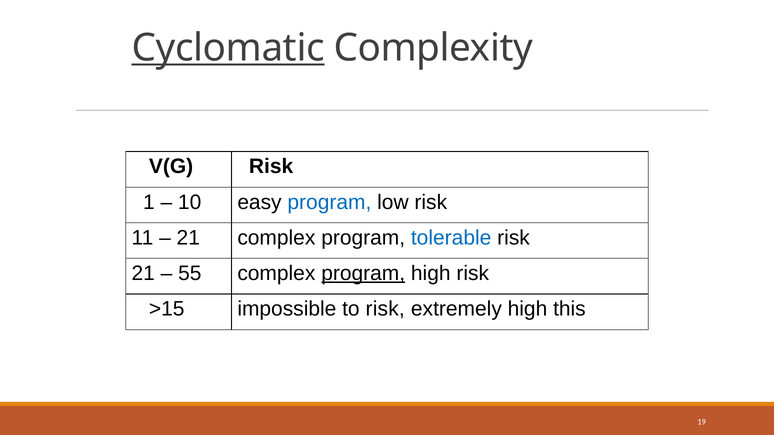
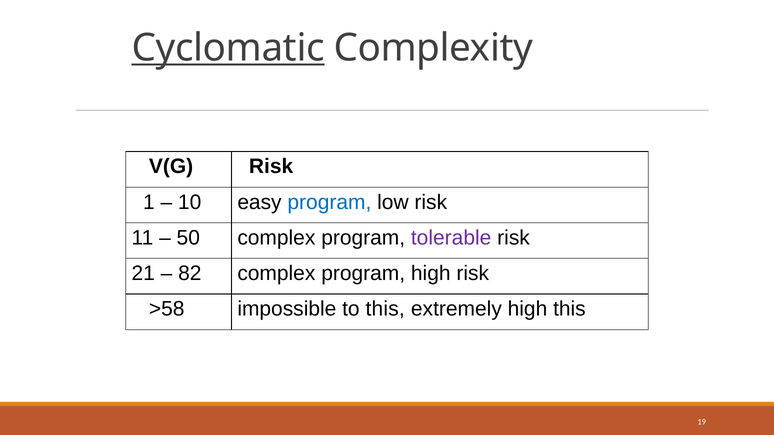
21: 21 -> 50 (188, 238)
tolerable colour: blue -> purple (451, 238)
55: 55 -> 82 (190, 274)
program underline: present -> none (363, 274)
>15: >15 -> >58 (167, 309)
to risk: risk -> this (385, 309)
